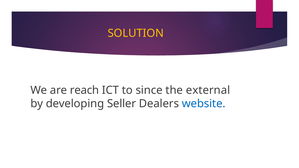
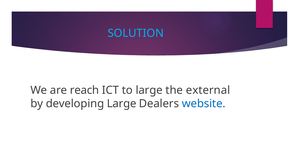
SOLUTION colour: yellow -> light blue (136, 33)
to since: since -> large (149, 90)
developing Seller: Seller -> Large (122, 104)
